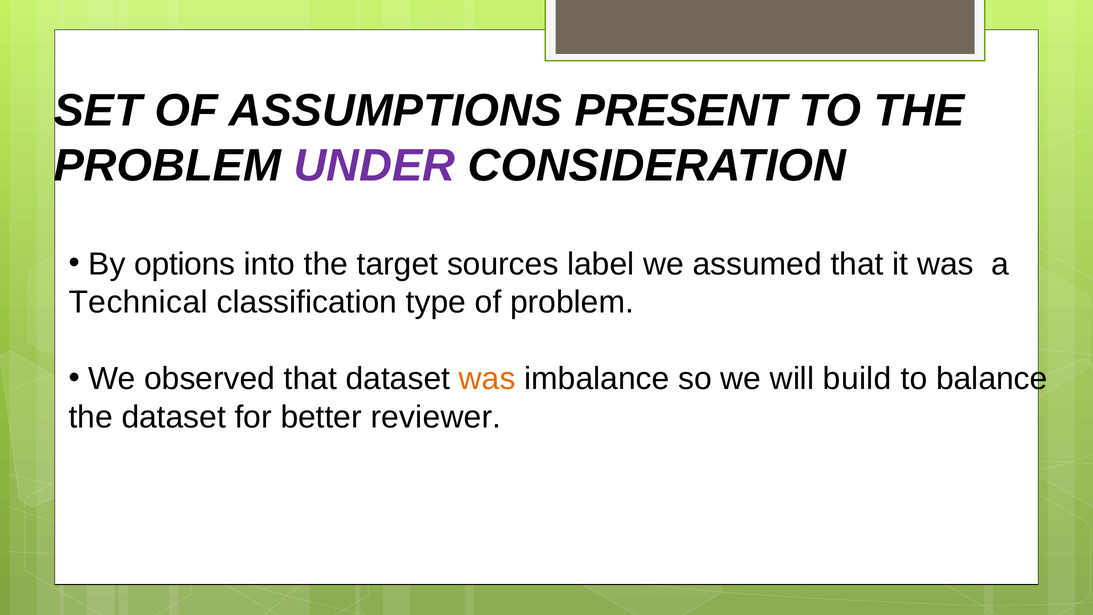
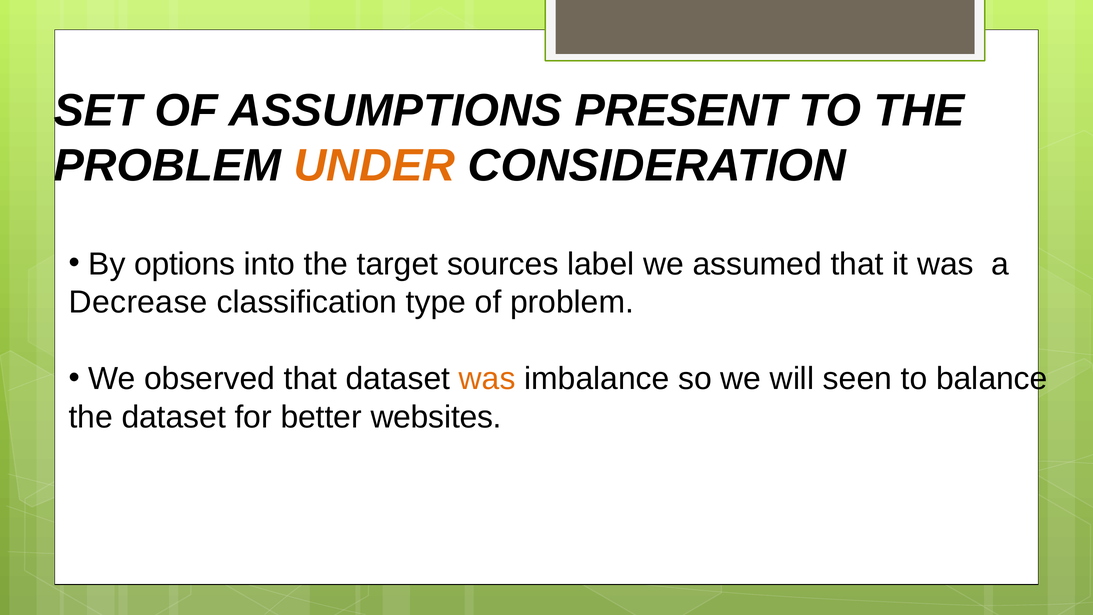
UNDER colour: purple -> orange (374, 165)
Technical: Technical -> Decrease (138, 302)
build: build -> seen (857, 379)
reviewer: reviewer -> websites (436, 417)
